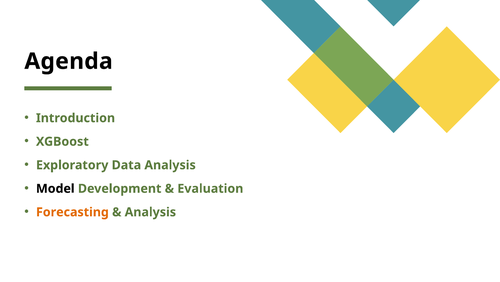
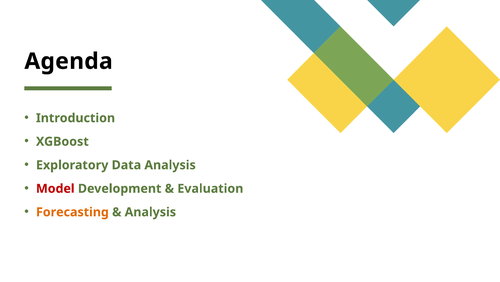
Model colour: black -> red (55, 188)
